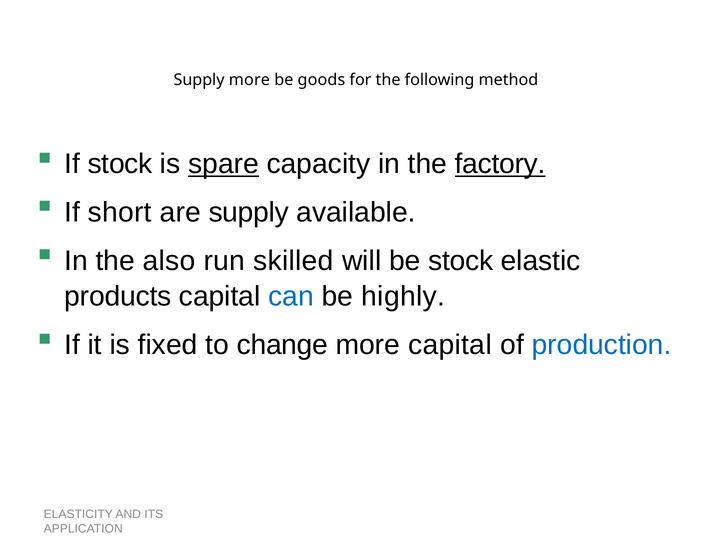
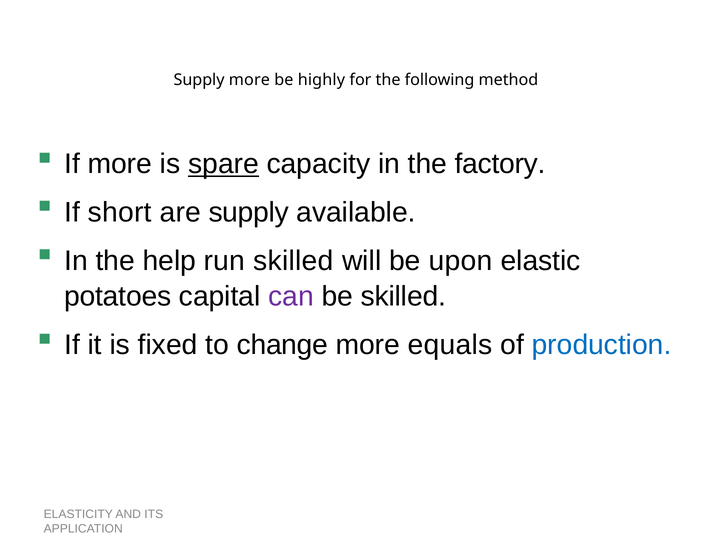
goods: goods -> highly (321, 80)
If stock: stock -> more (120, 164)
factory underline: present -> none (500, 164)
also: also -> help (169, 261)
be stock: stock -> upon (460, 261)
products: products -> potatoes (118, 297)
can colour: blue -> purple (291, 297)
be highly: highly -> skilled (403, 297)
more capital: capital -> equals (450, 345)
